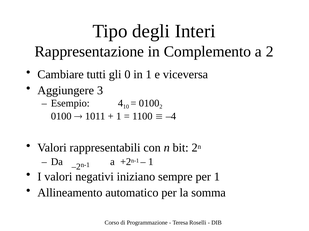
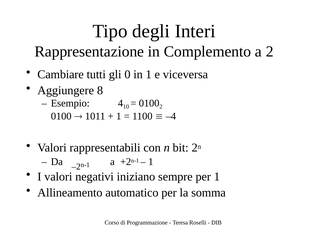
3: 3 -> 8 (100, 91)
